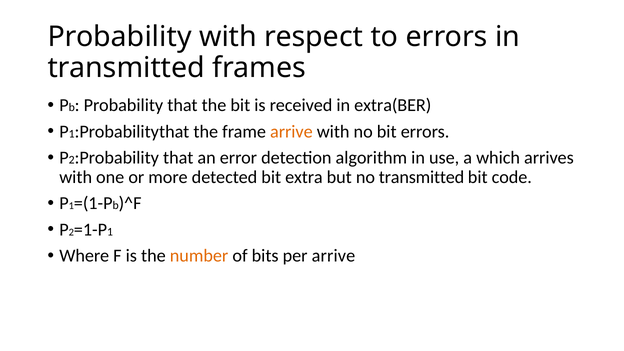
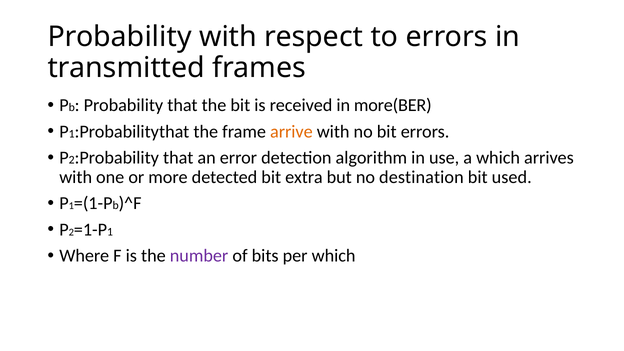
extra(BER: extra(BER -> more(BER (393, 105)
no transmitted: transmitted -> destination (421, 177)
code: code -> used (512, 177)
number colour: orange -> purple (199, 256)
per arrive: arrive -> which (334, 256)
